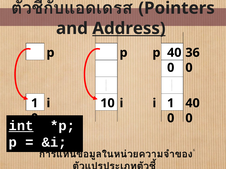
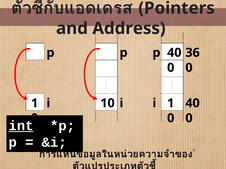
Address underline: present -> none (129, 28)
